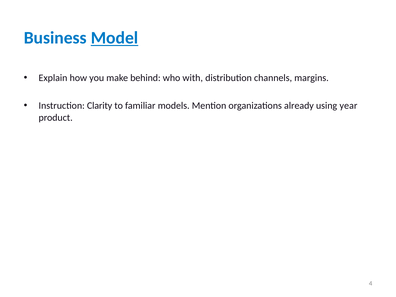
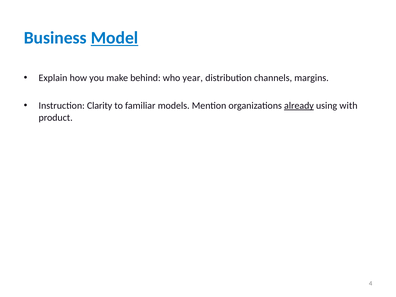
with: with -> year (193, 78)
already underline: none -> present (299, 106)
year: year -> with (348, 106)
